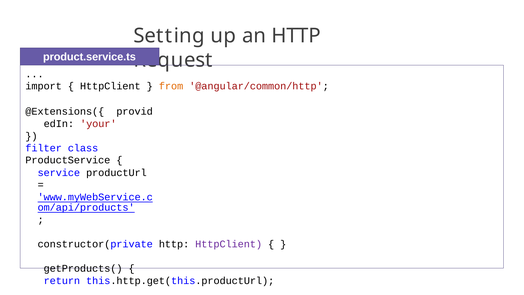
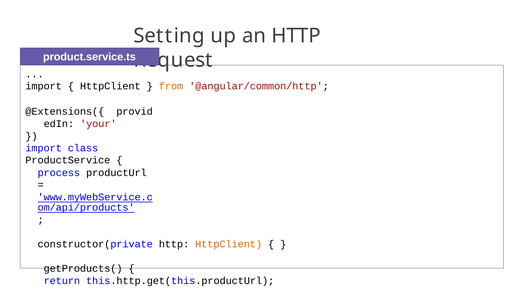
filter: filter -> import (44, 148)
service: service -> process (59, 173)
HttpClient colour: purple -> orange (229, 244)
